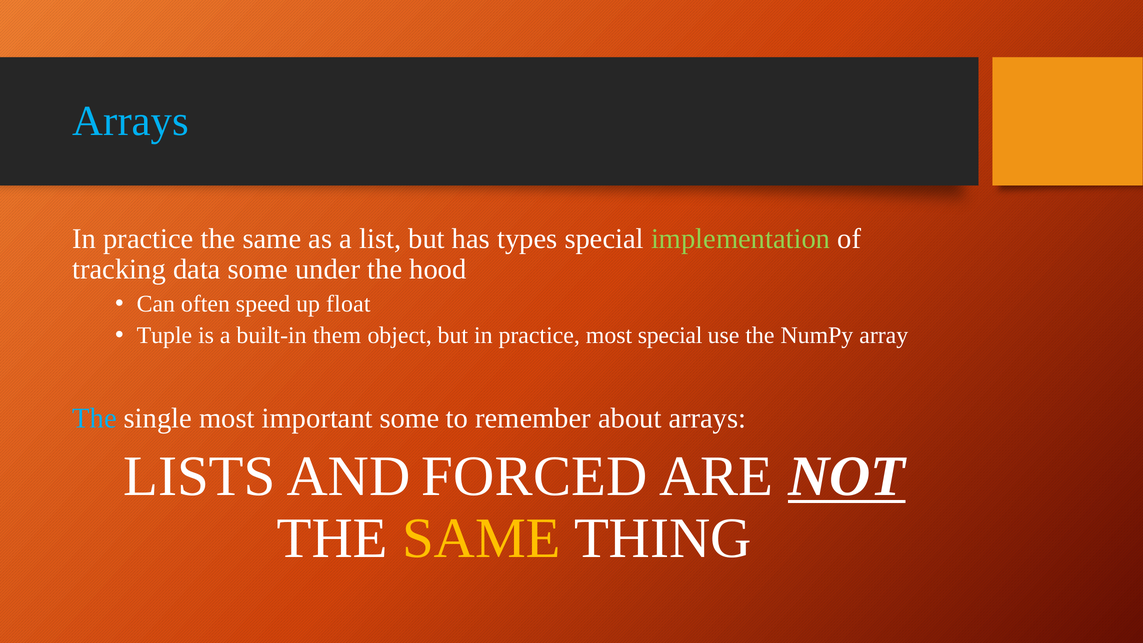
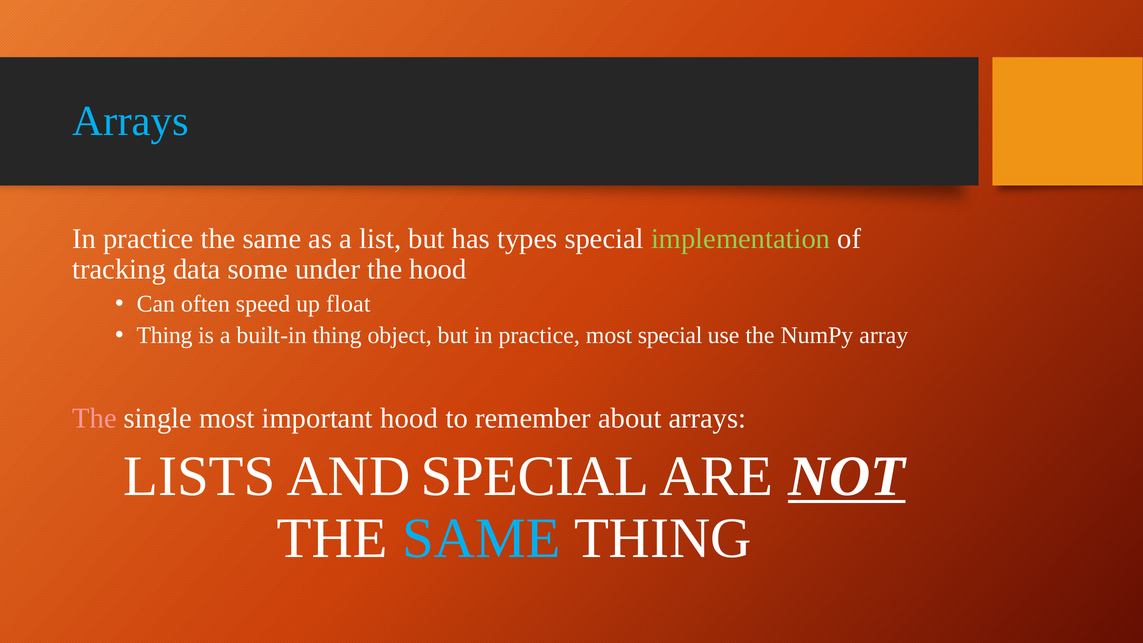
Tuple: Tuple -> Thing (165, 335)
built-in them: them -> thing (337, 335)
The colour: light blue -> pink (95, 418)
important some: some -> hood (409, 418)
AND FORCED: FORCED -> SPECIAL (535, 476)
SAME colour: yellow -> light blue (481, 538)
